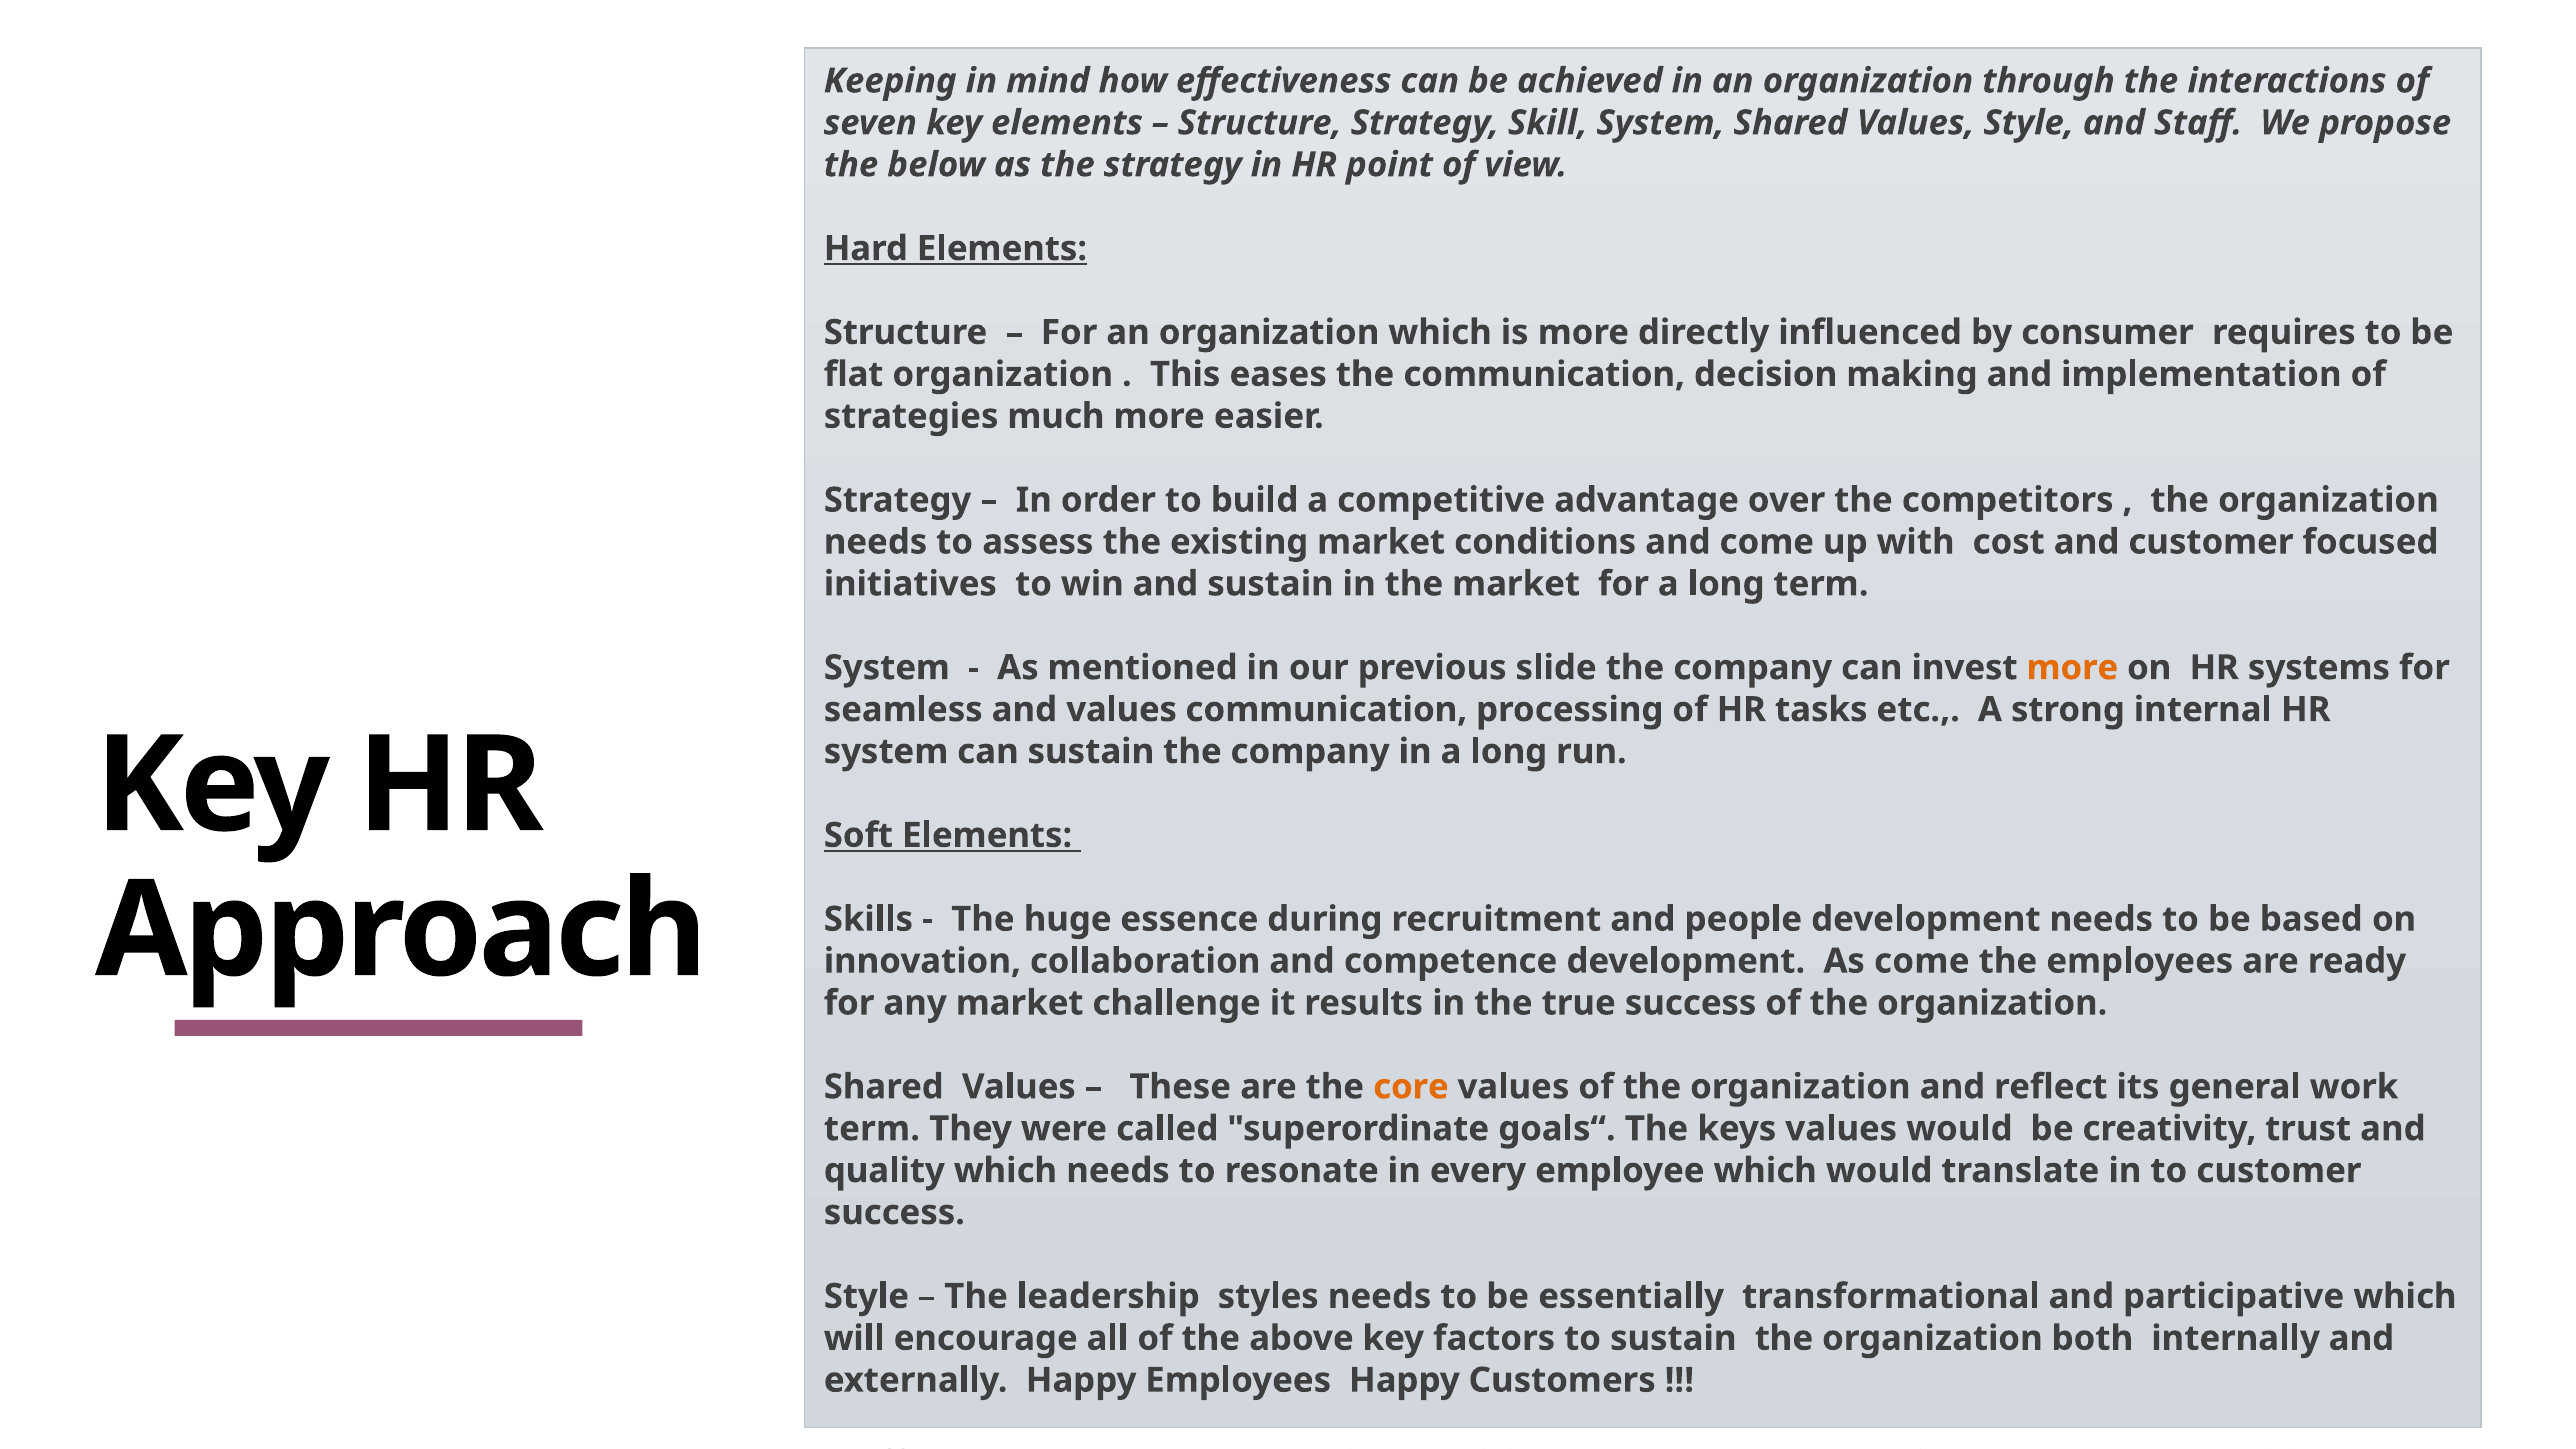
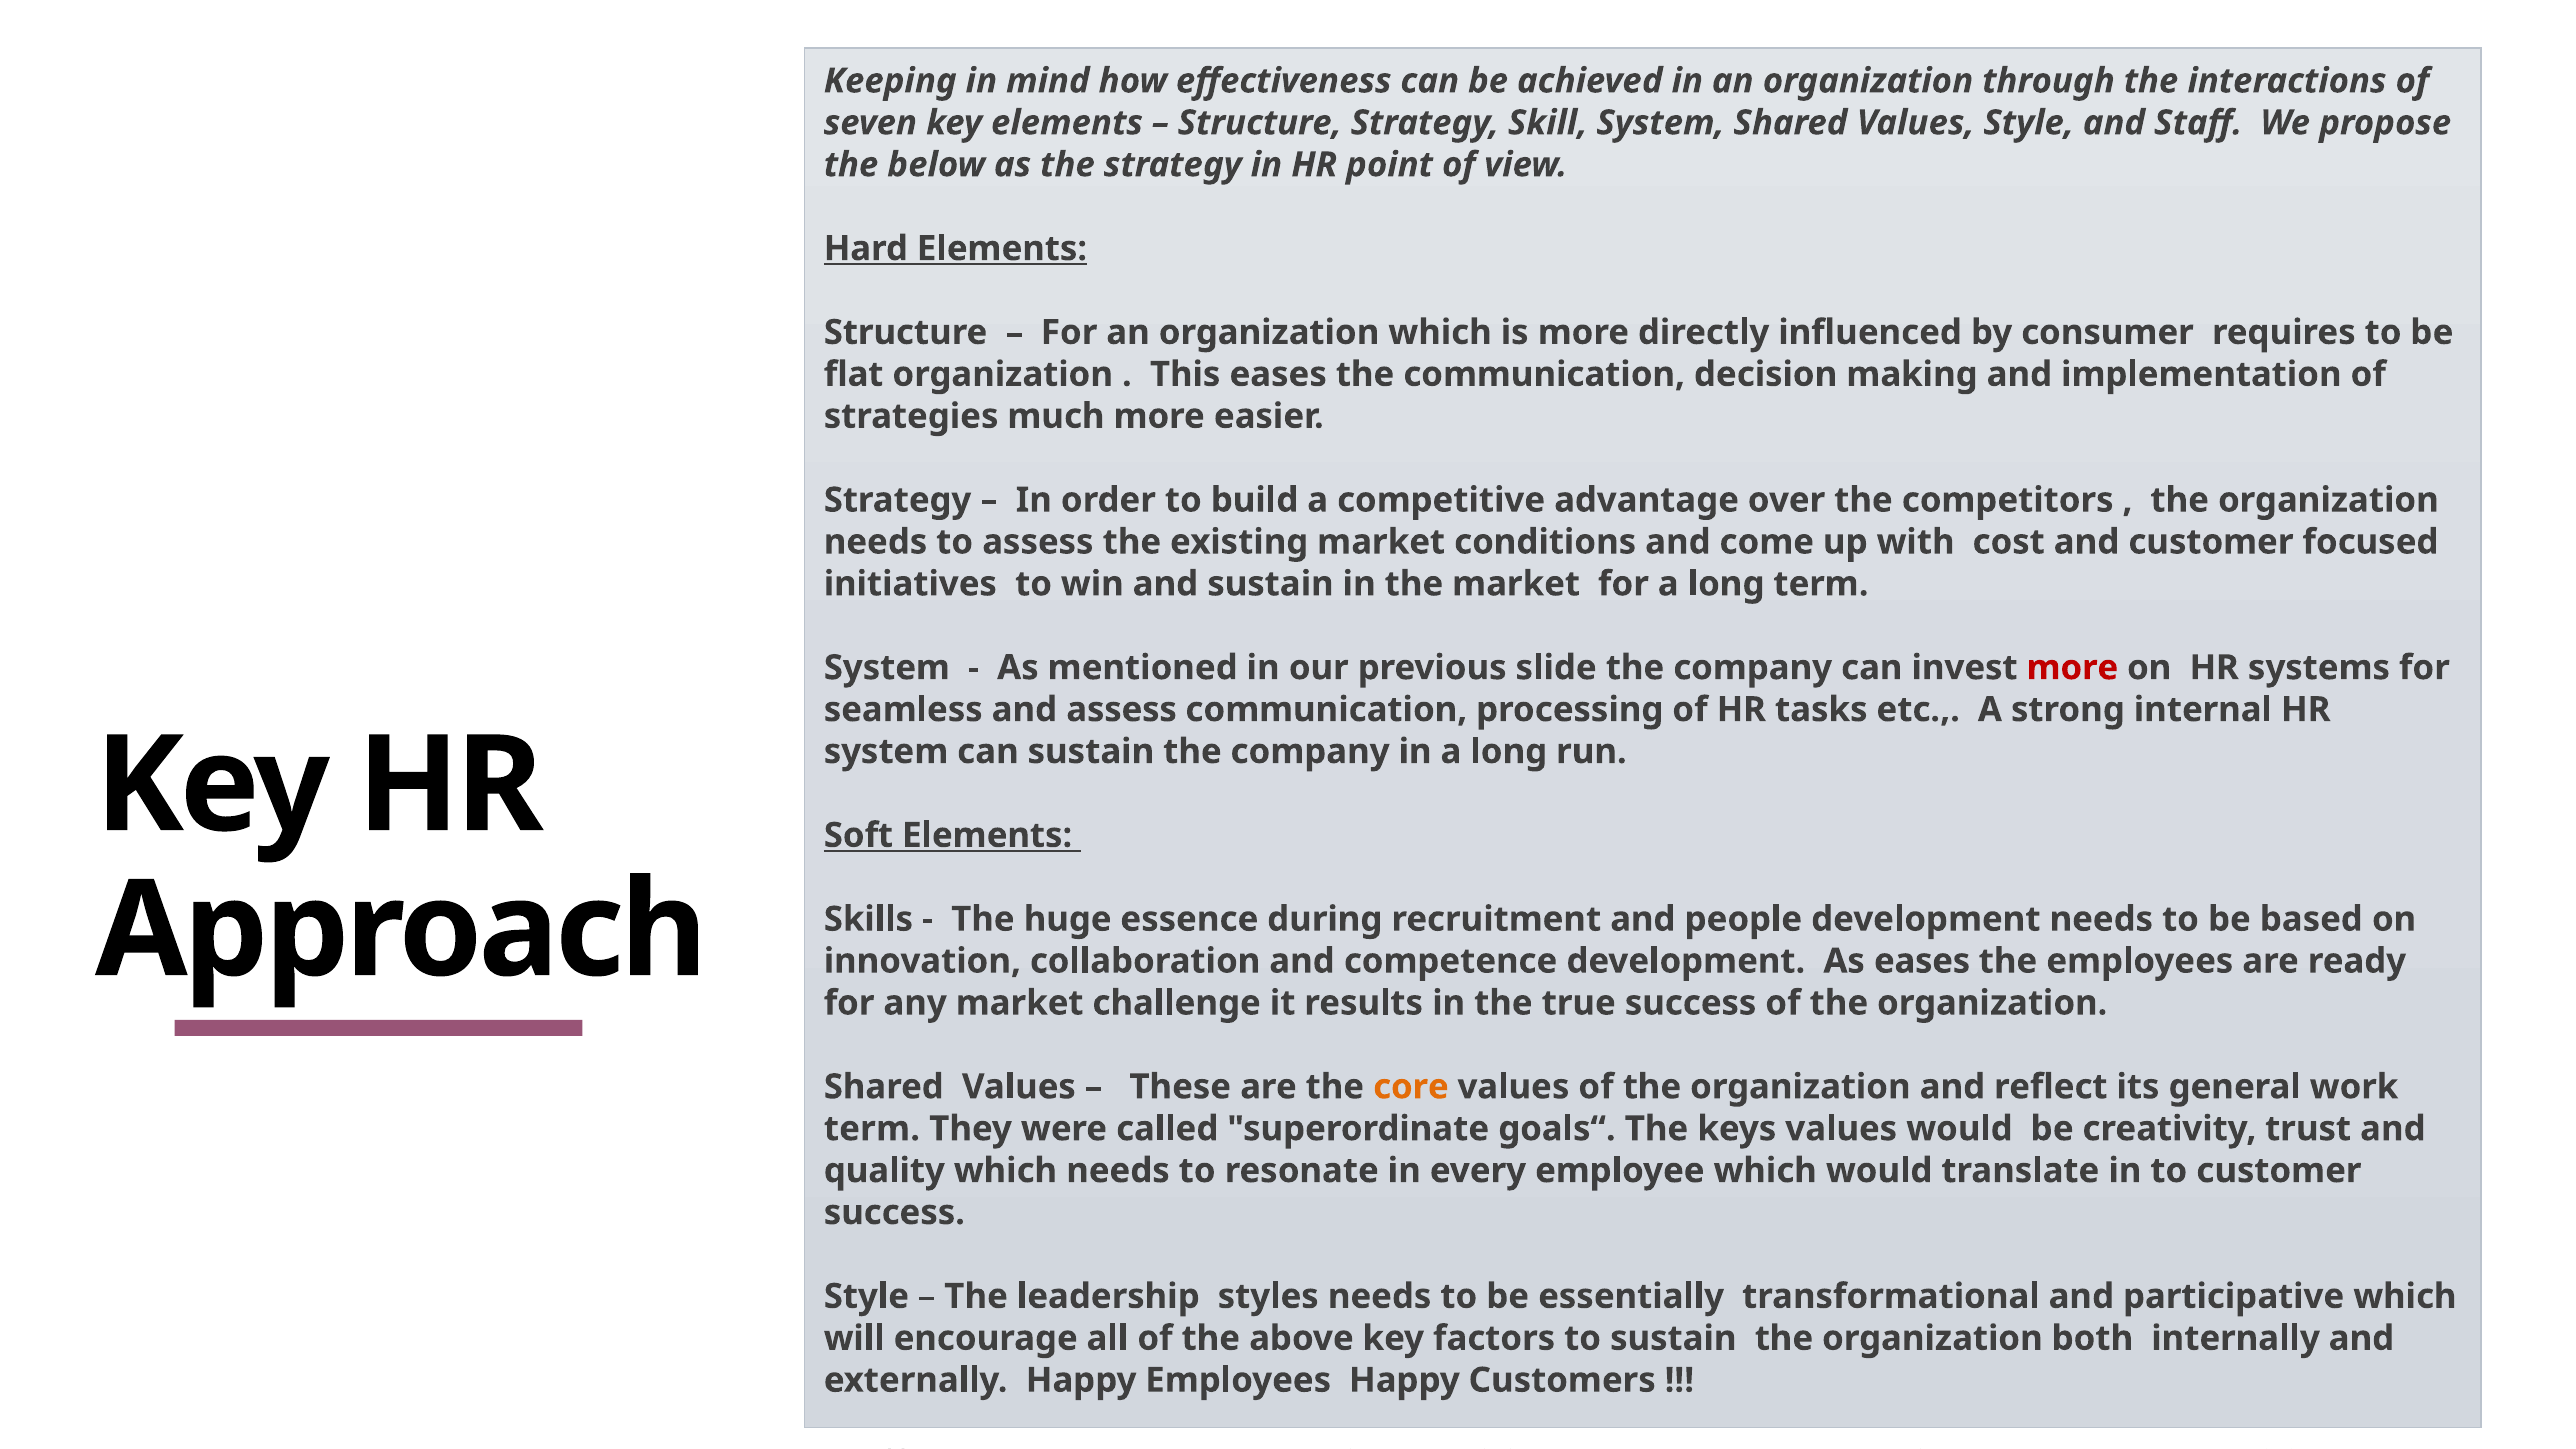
more colour: orange -> red (2072, 668)
and values: values -> assess (1122, 710)
As come: come -> eases (1922, 961)
